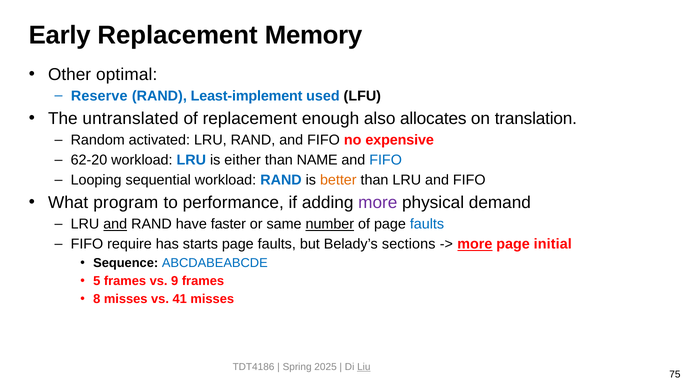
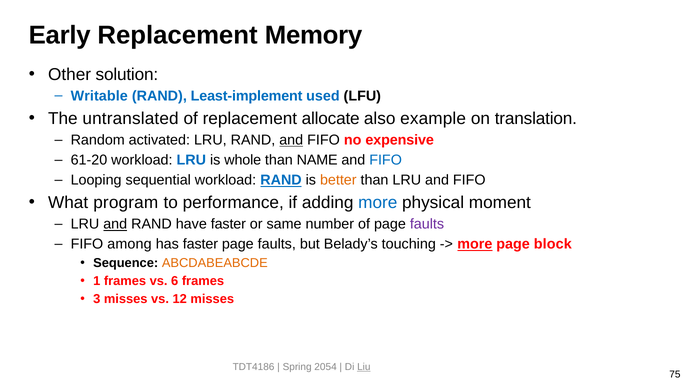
optimal: optimal -> solution (127, 75)
Reserve: Reserve -> Writable (99, 96)
enough: enough -> allocate (331, 119)
allocates: allocates -> example (433, 119)
and underline: none -> present (291, 140)
62-20: 62-20 -> 61-20 (89, 160)
either: either -> whole (243, 160)
RAND underline: none -> present (281, 180)
more colour: purple -> blue (378, 203)
demand: demand -> moment (500, 203)
number underline: present -> none (330, 224)
faults colour: blue -> purple (427, 224)
require: require -> among (129, 245)
has starts: starts -> faster (200, 245)
sections: sections -> touching (409, 245)
initial: initial -> block (553, 245)
ABCDABEABCDE colour: blue -> orange (215, 263)
5: 5 -> 1 (97, 281)
9: 9 -> 6 (175, 281)
8: 8 -> 3 (97, 299)
41: 41 -> 12 (180, 299)
2025: 2025 -> 2054 (326, 367)
